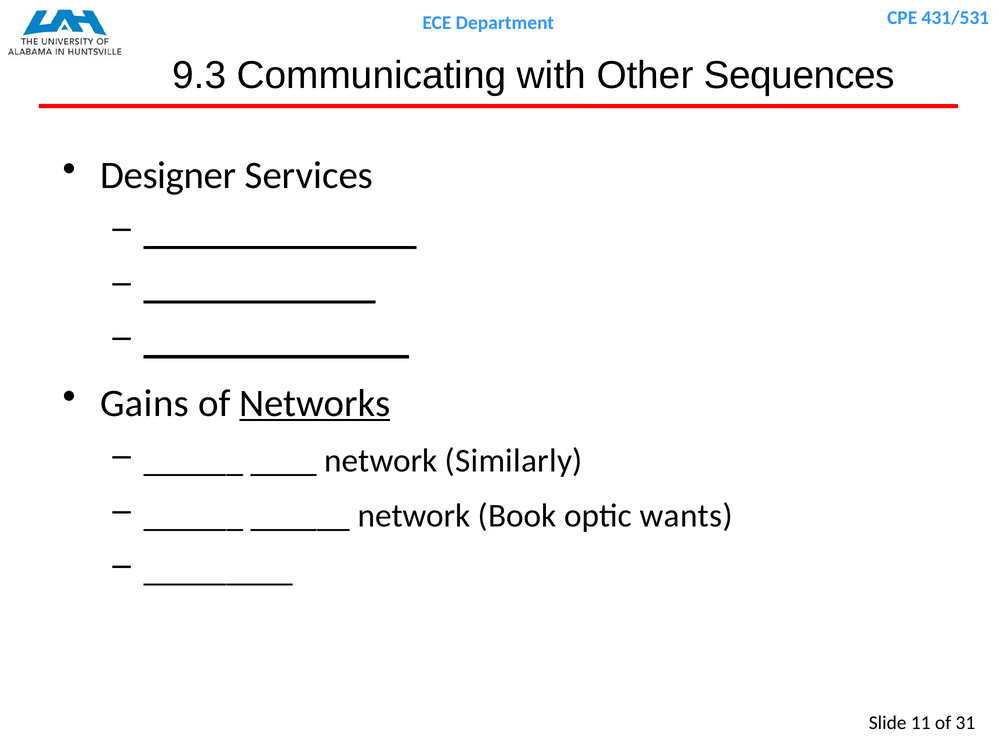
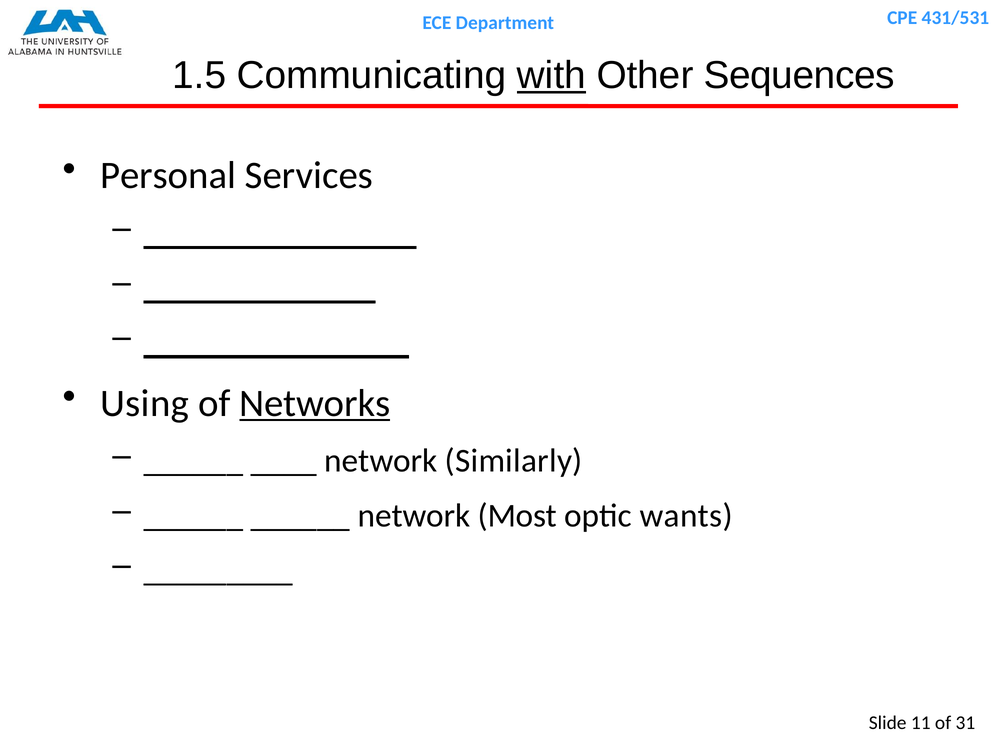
9.3: 9.3 -> 1.5 (199, 76)
with underline: none -> present (551, 76)
Designer: Designer -> Personal (168, 175)
Gains: Gains -> Using (145, 403)
Book: Book -> Most (517, 515)
